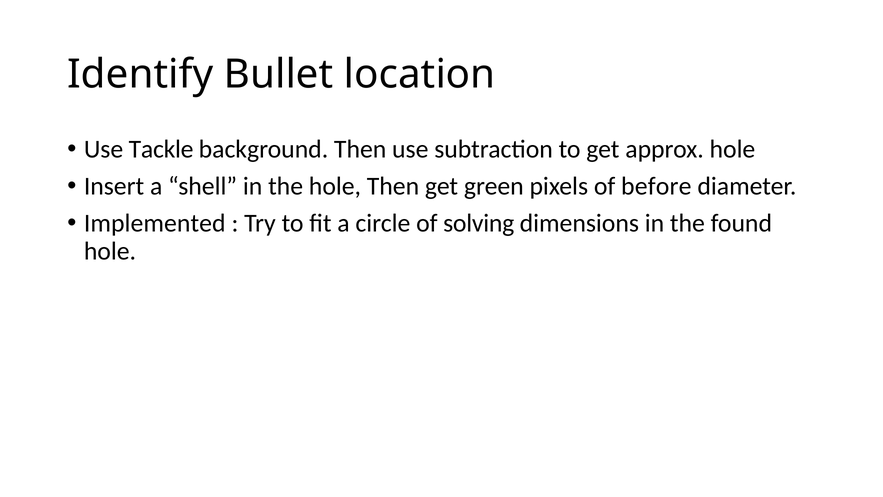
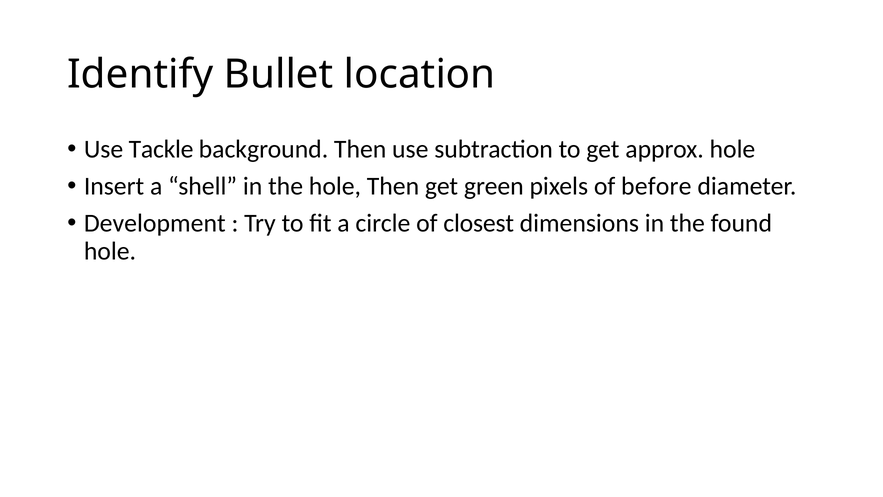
Implemented: Implemented -> Development (155, 223)
solving: solving -> closest (479, 223)
